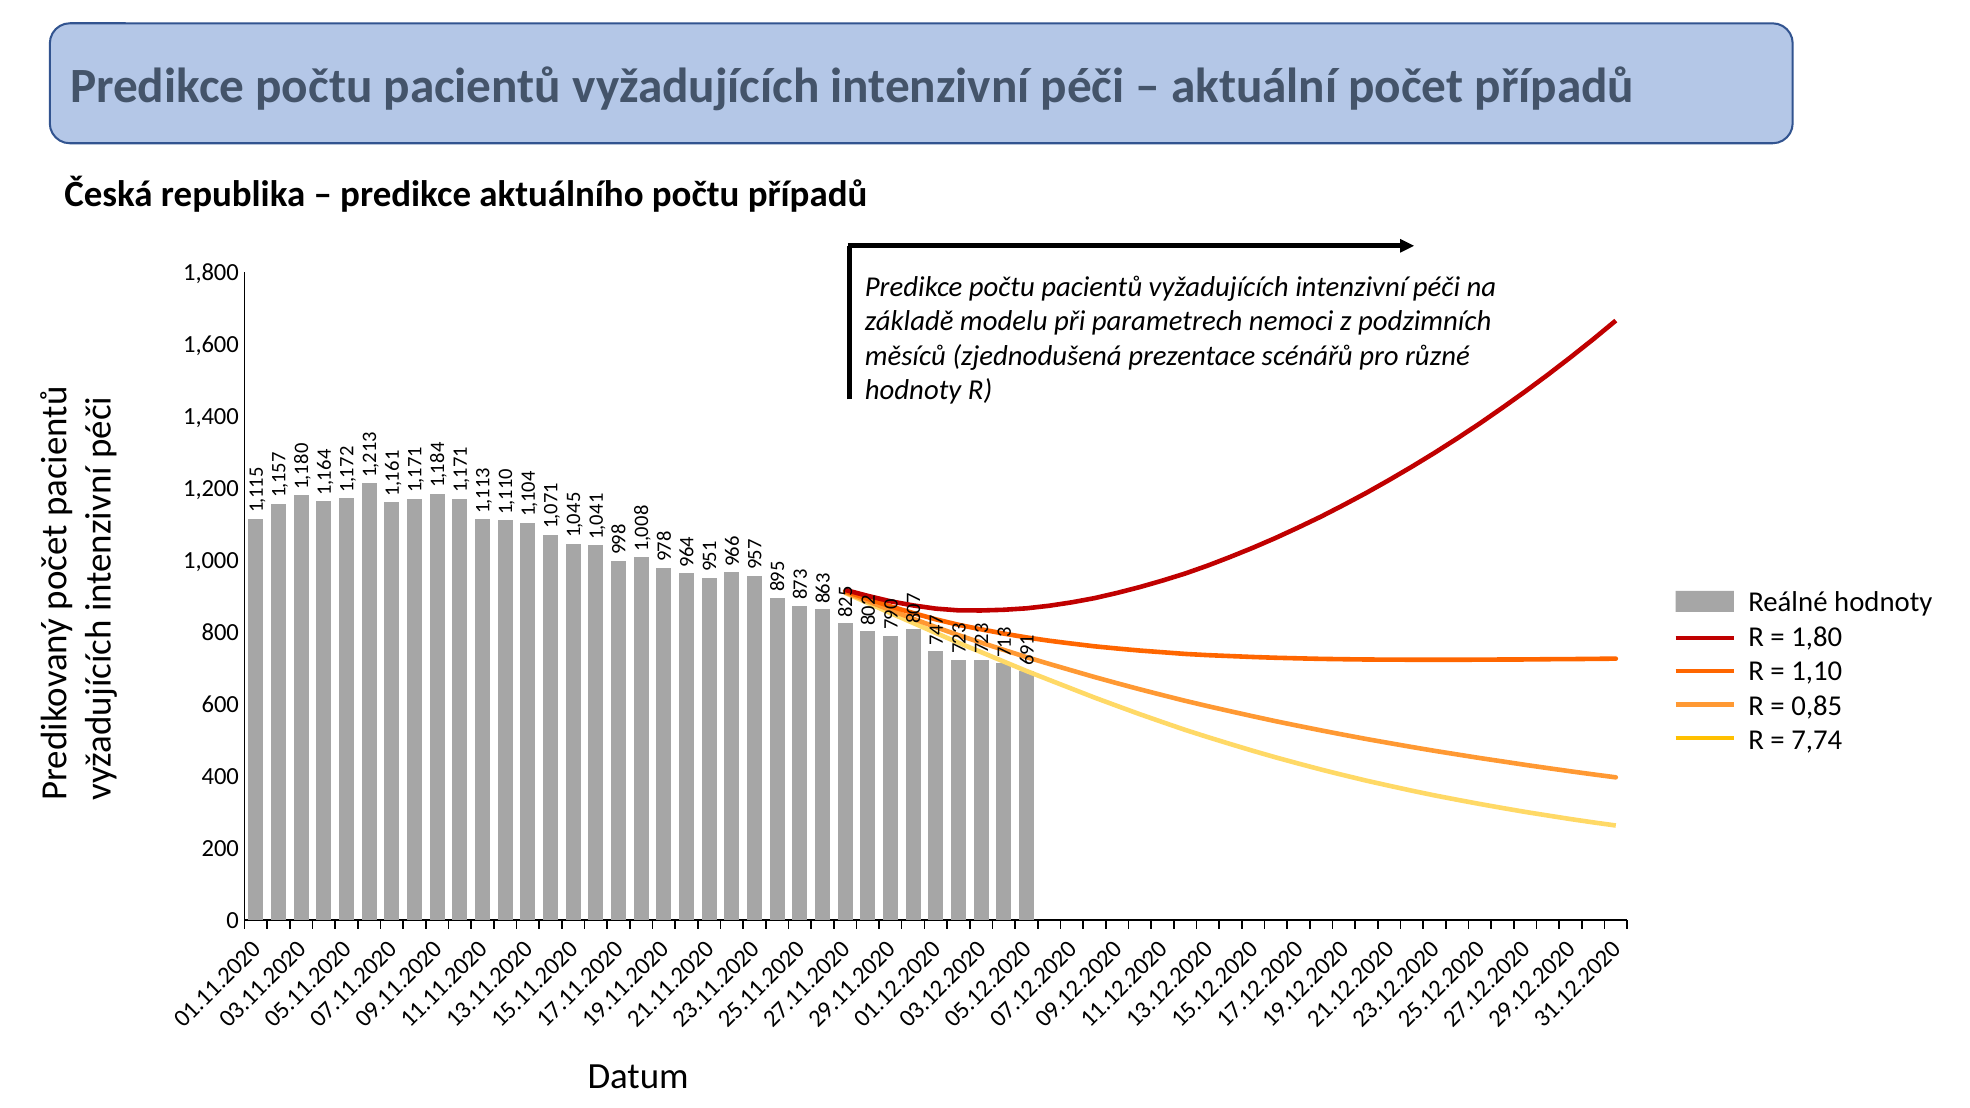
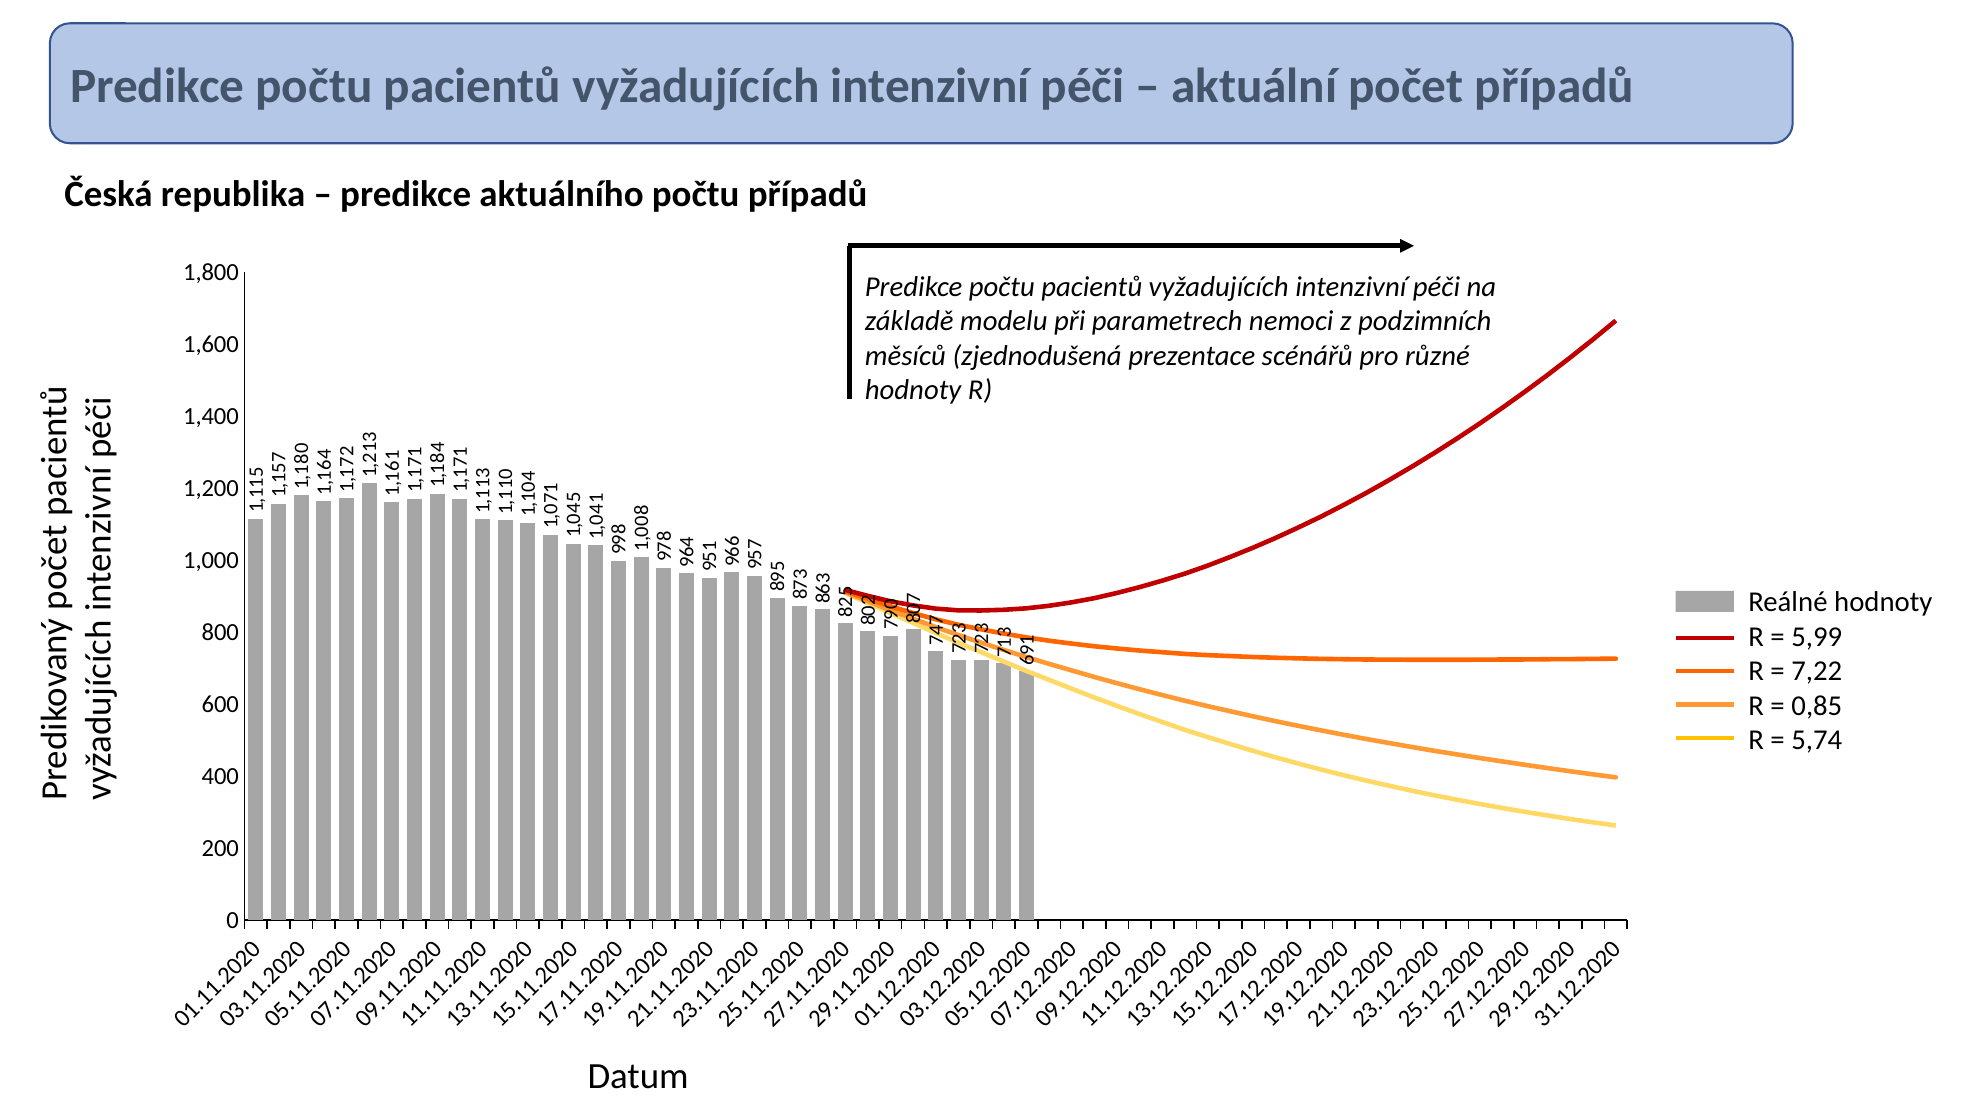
1,80: 1,80 -> 5,99 (1817, 637)
1,10: 1,10 -> 7,22 (1817, 671)
7,74: 7,74 -> 5,74 (1817, 740)
